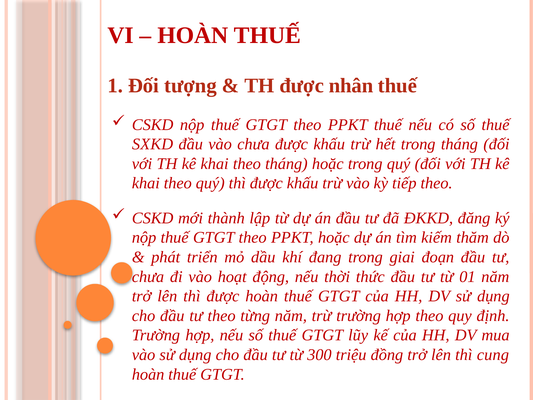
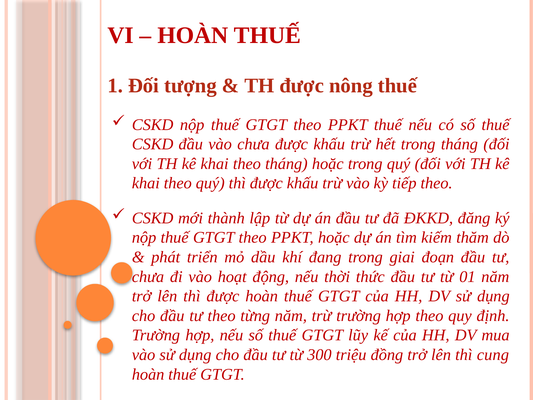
nhân: nhân -> nông (351, 86)
SXKD: SXKD -> CSKD (153, 144)
